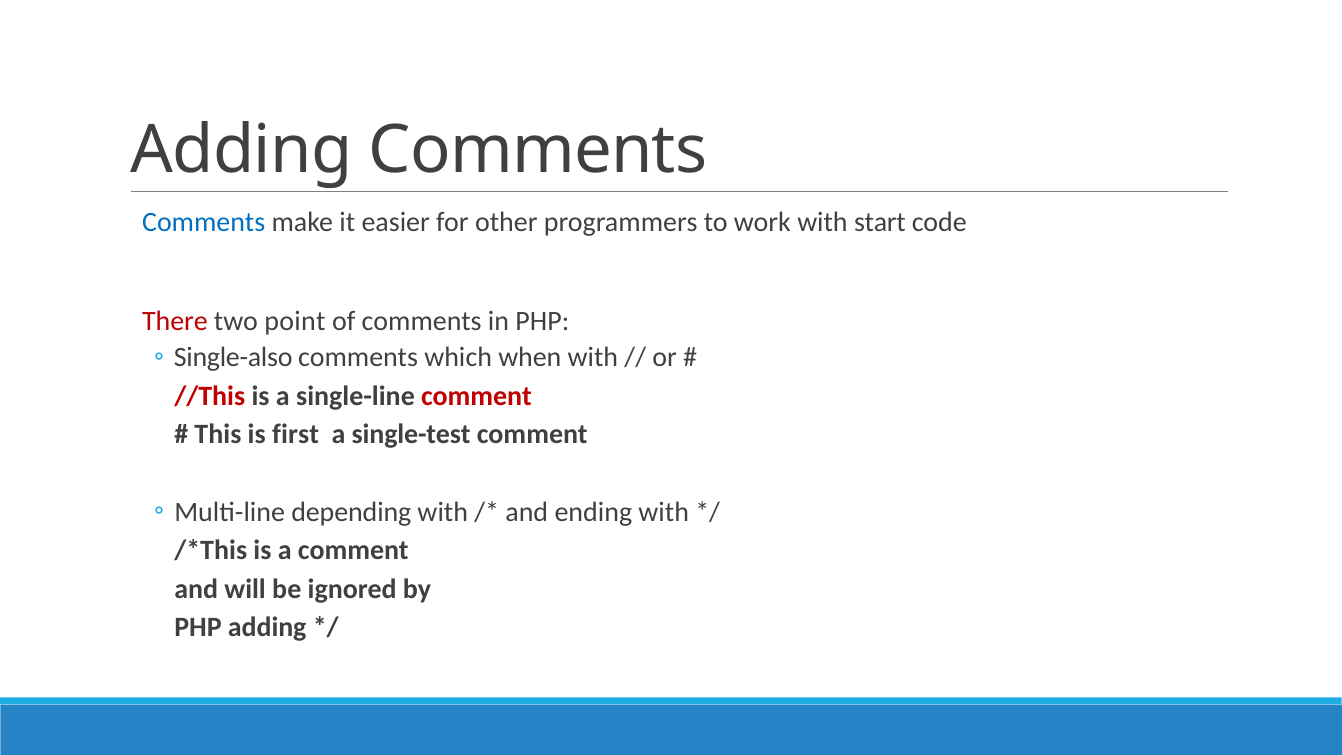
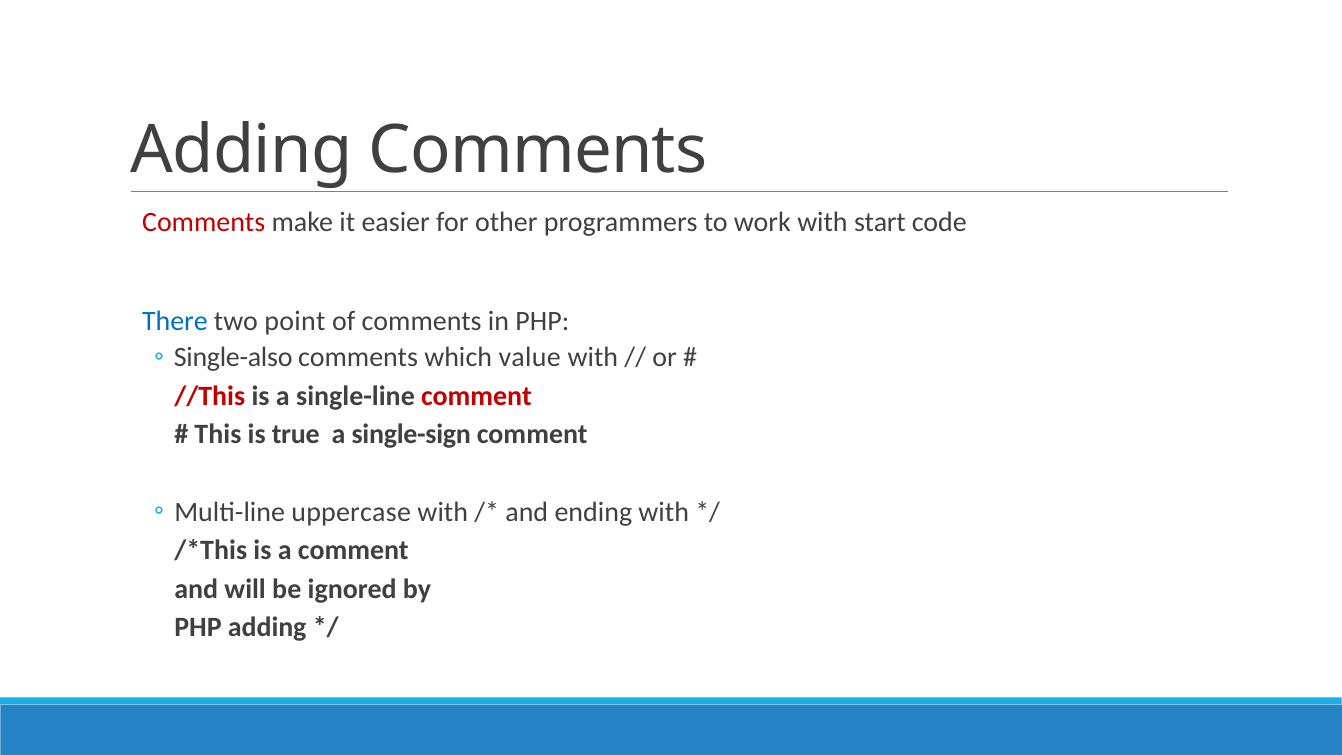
Comments colour: blue -> red (204, 222)
There colour: red -> blue (175, 321)
when: when -> value (530, 357)
first: first -> true (296, 434)
single-test: single-test -> single-sign (411, 434)
depending: depending -> uppercase (351, 512)
